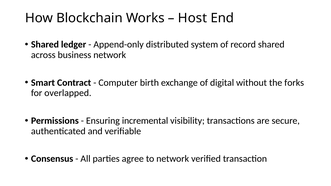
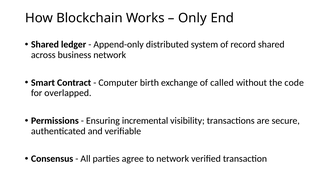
Host: Host -> Only (192, 18)
digital: digital -> called (222, 83)
forks: forks -> code (294, 83)
